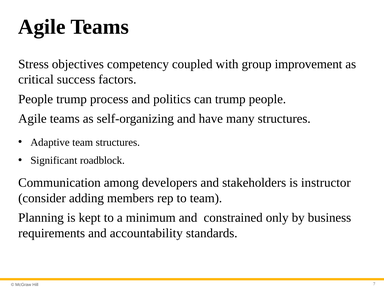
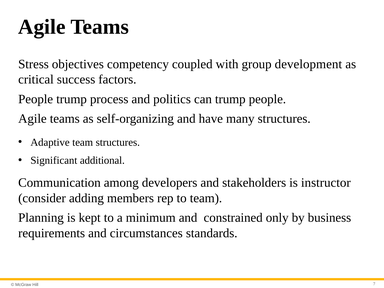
improvement: improvement -> development (308, 64)
roadblock: roadblock -> additional (102, 160)
accountability: accountability -> circumstances (146, 233)
